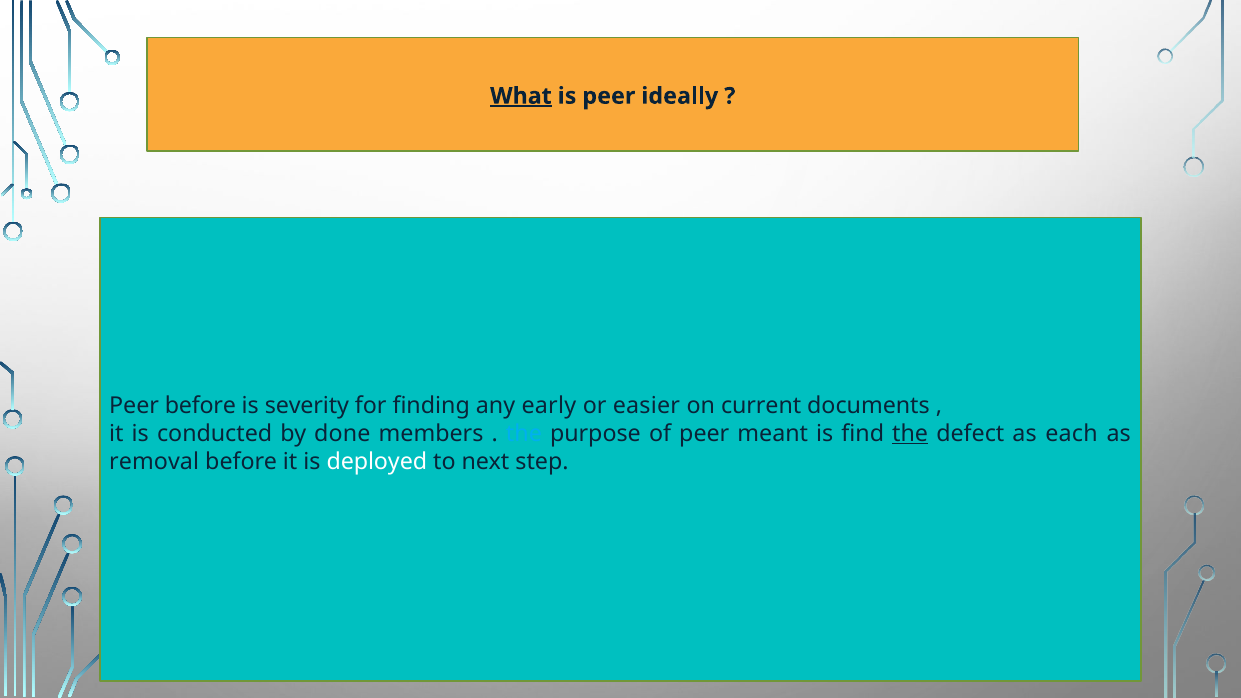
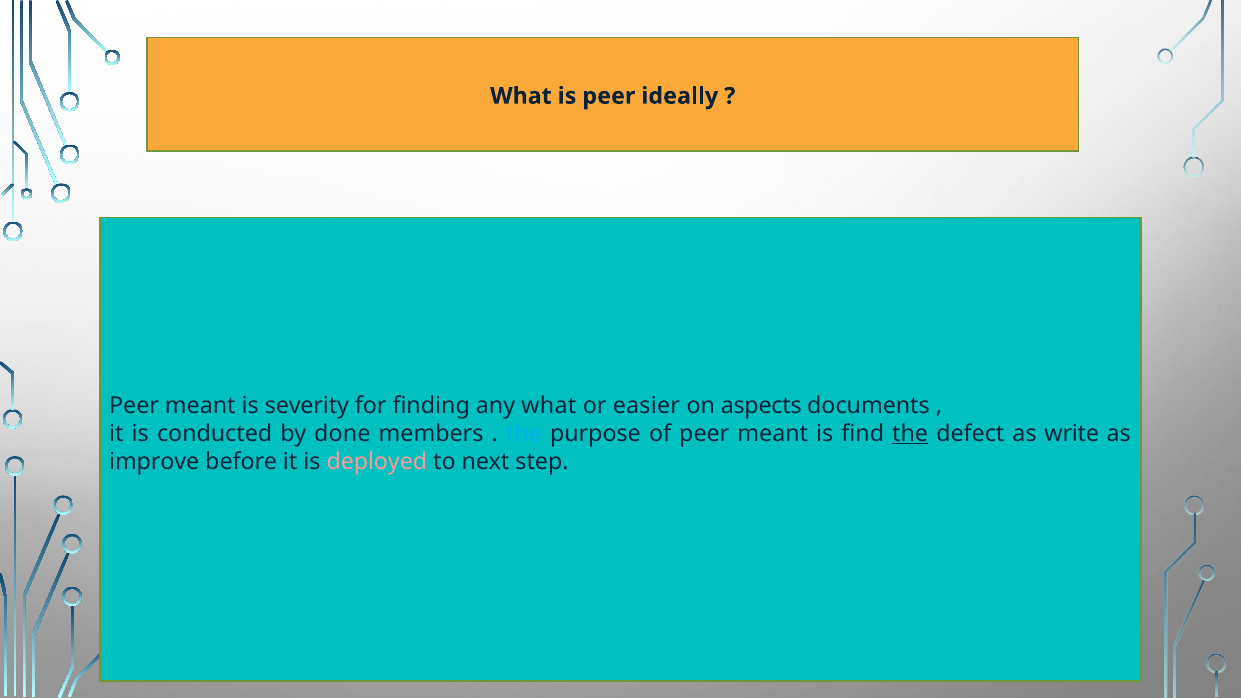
What underline: present -> none (521, 96)
before: before -> meant (200, 406)
any early: early -> what (549, 406)
current: current -> aspects (761, 406)
each: each -> write (1072, 434)
removal: removal -> improve (154, 462)
deployed colour: white -> pink (377, 462)
